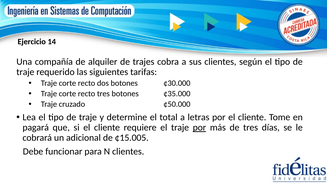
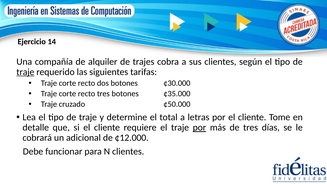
traje underline: none -> present (25, 72)
pagará: pagará -> detalle (36, 127)
¢15.005: ¢15.005 -> ¢12.000 (132, 138)
